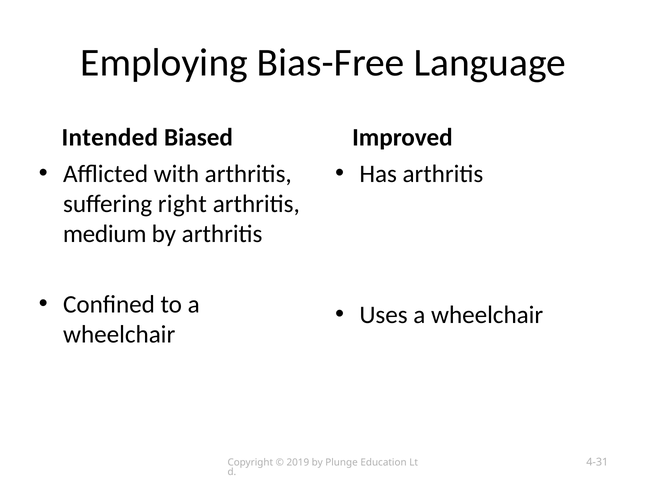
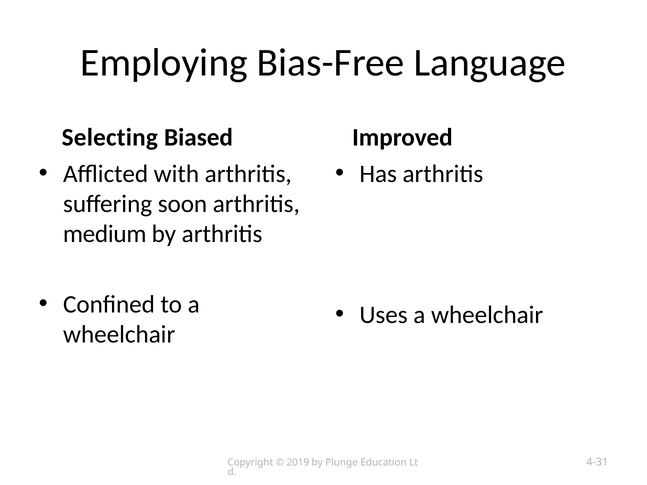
Intended: Intended -> Selecting (110, 137)
right: right -> soon (183, 204)
